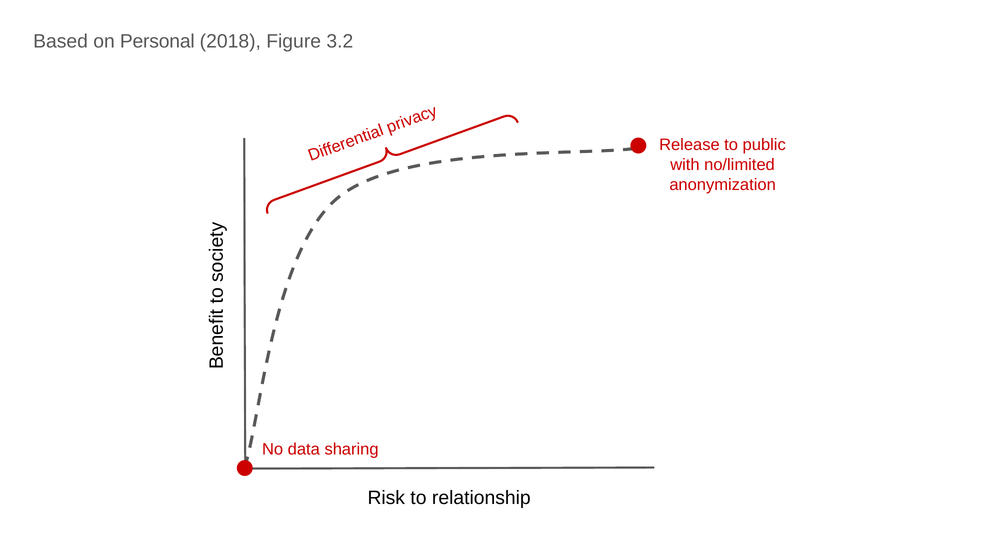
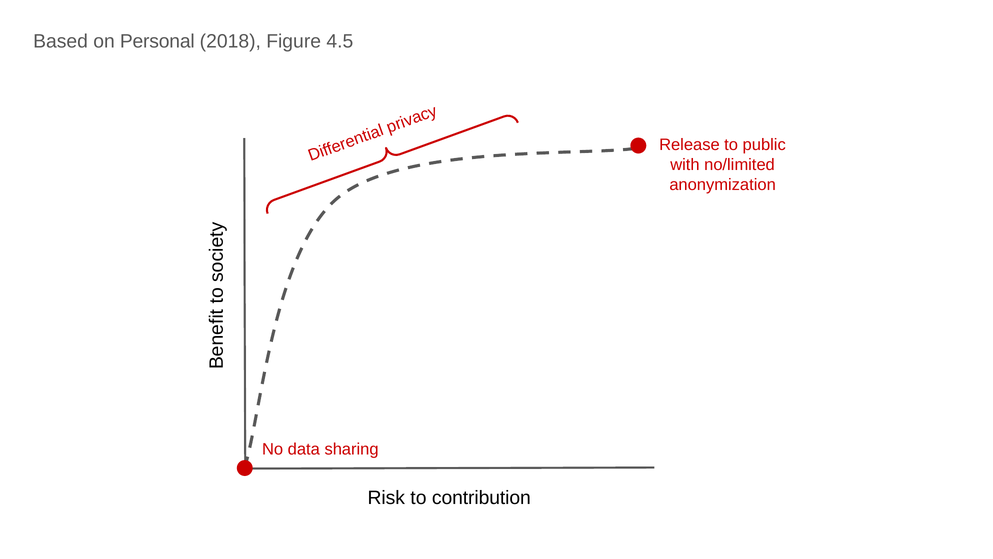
3.2: 3.2 -> 4.5 (340, 42)
relationship: relationship -> contribution (481, 498)
